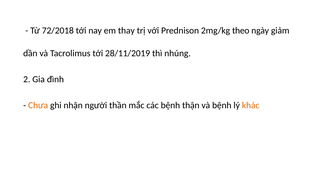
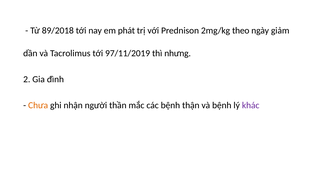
72/2018: 72/2018 -> 89/2018 (58, 31)
thay: thay -> phát (126, 31)
28/11/2019: 28/11/2019 -> 97/11/2019 (128, 53)
nhúng: nhúng -> nhưng (178, 53)
khác colour: orange -> purple (251, 105)
